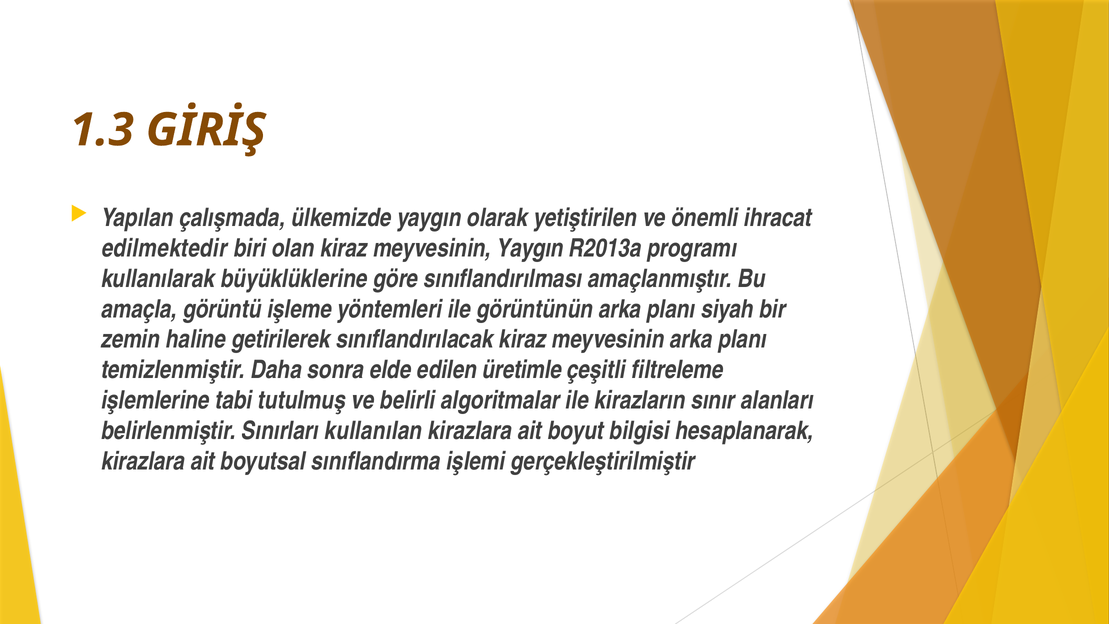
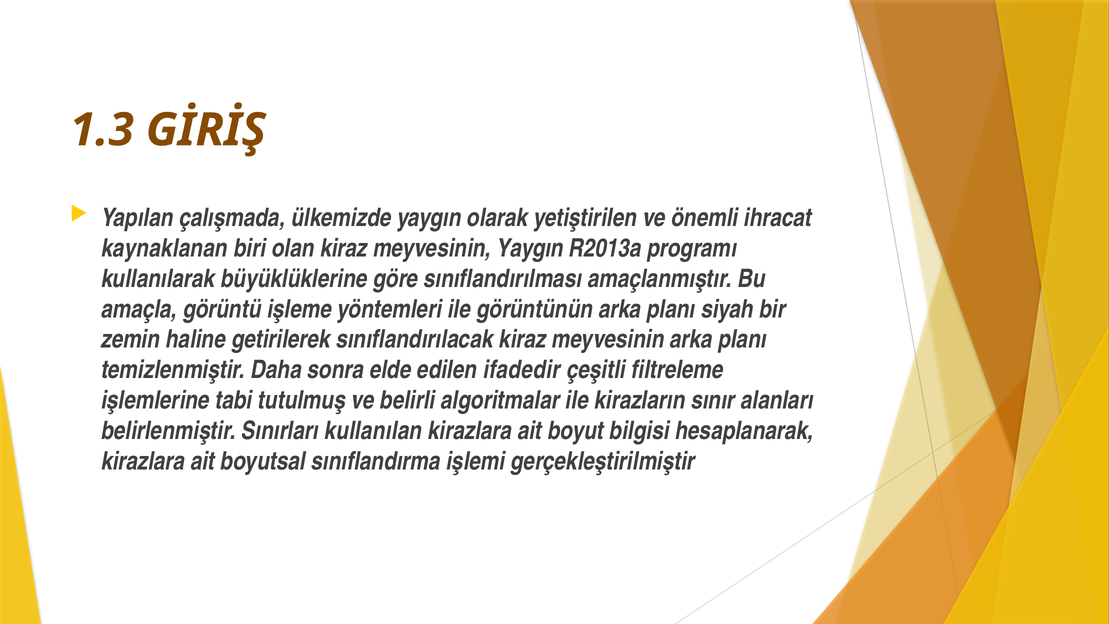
edilmektedir: edilmektedir -> kaynaklanan (164, 248)
üretimle: üretimle -> ifadedir (522, 370)
